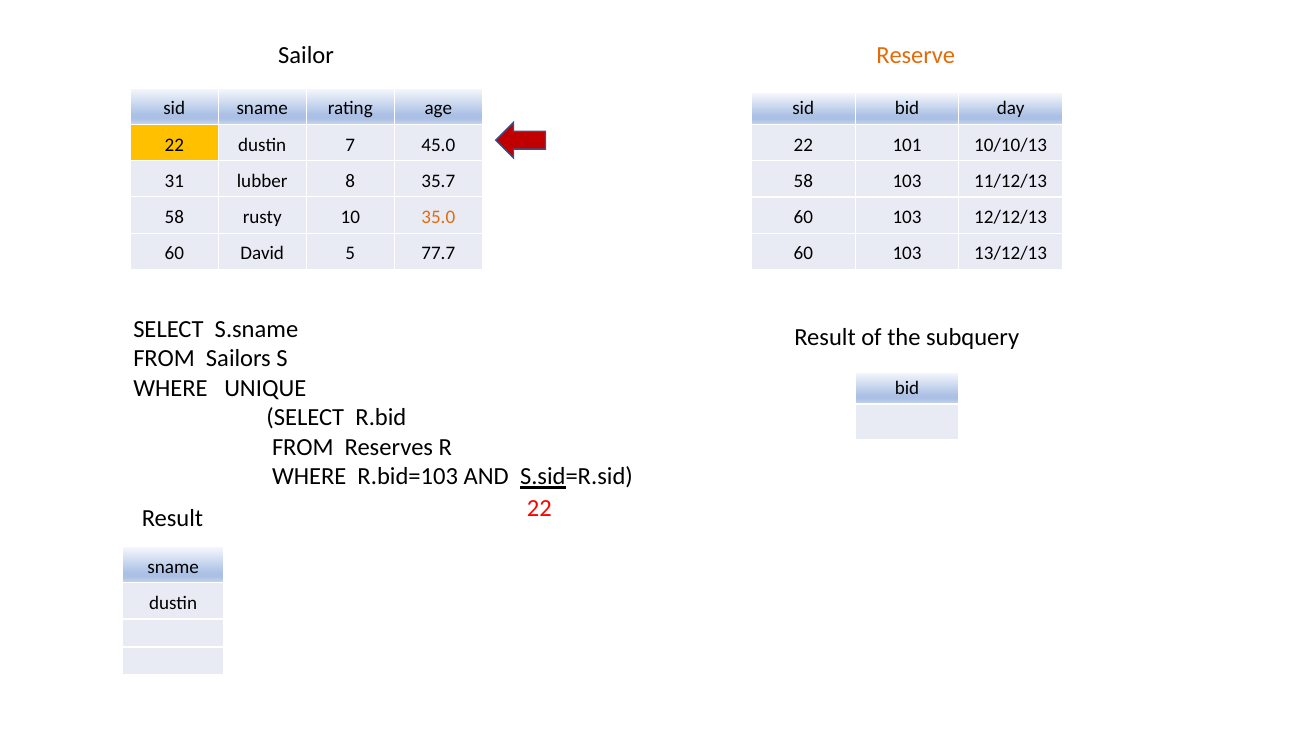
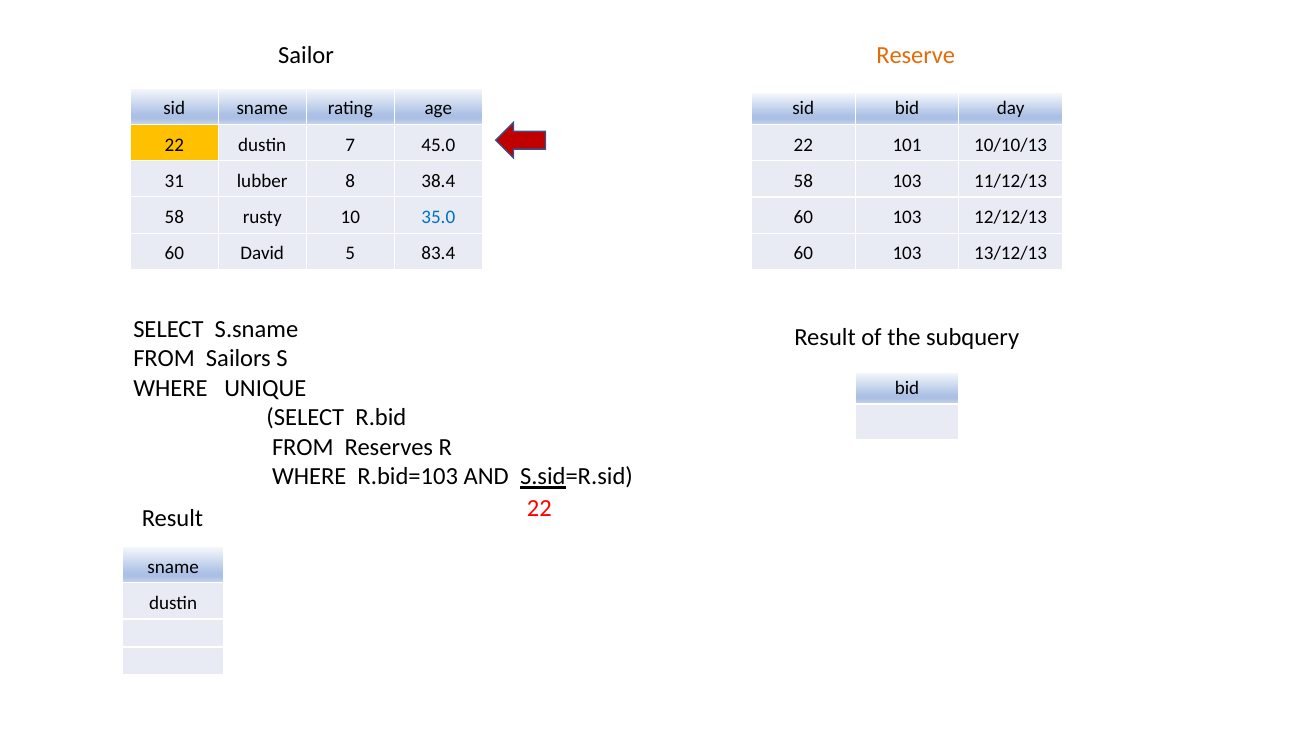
35.7: 35.7 -> 38.4 (438, 181)
35.0 colour: orange -> blue (438, 217)
77.7: 77.7 -> 83.4 (438, 253)
